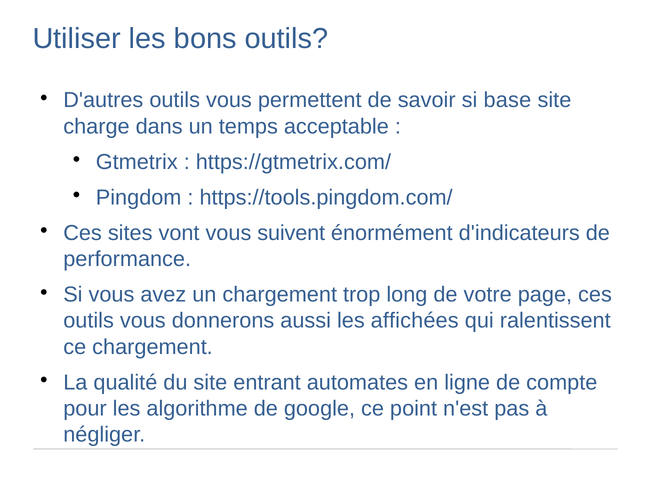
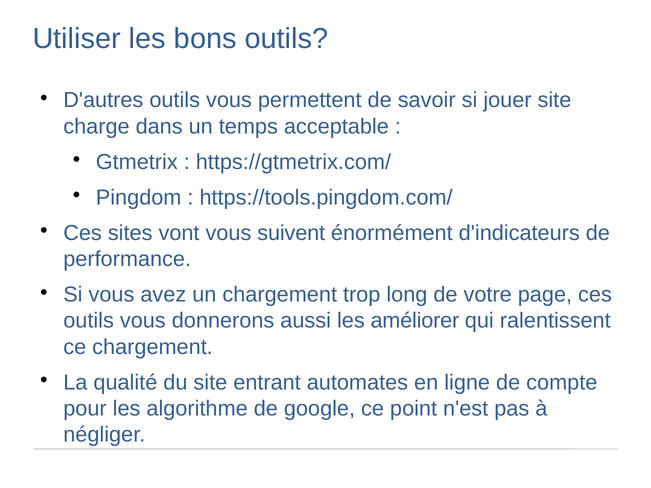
base: base -> jouer (507, 100)
affichées: affichées -> améliorer (415, 321)
